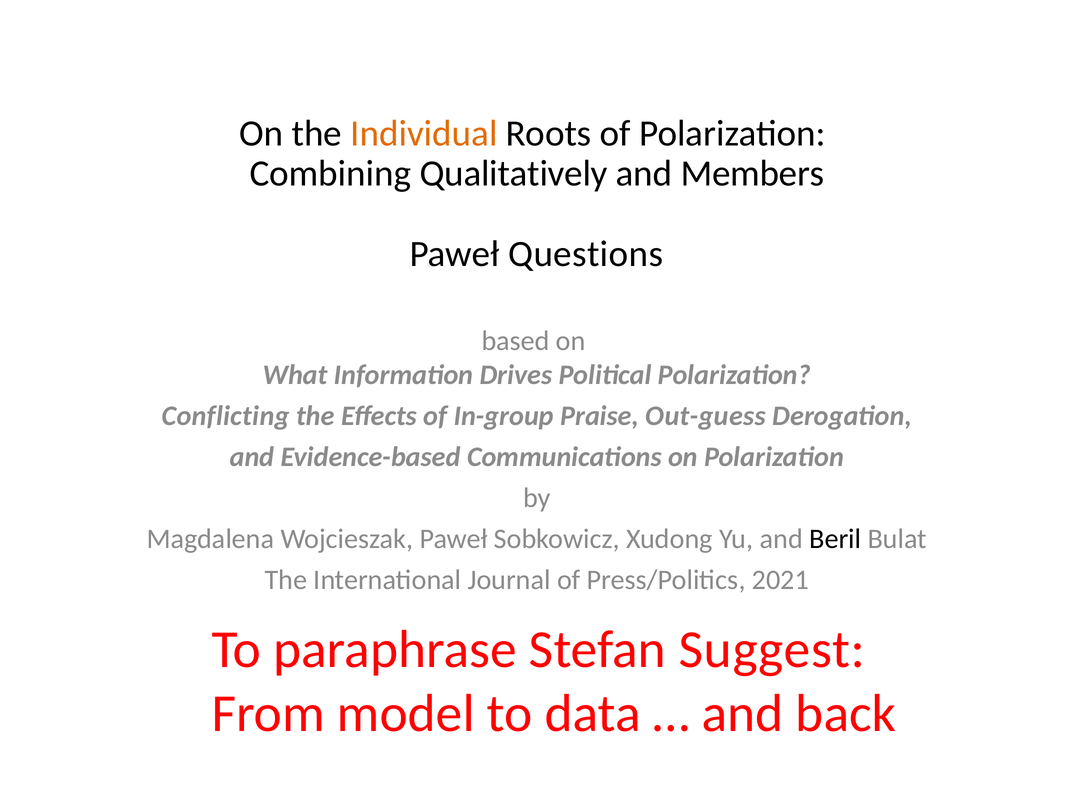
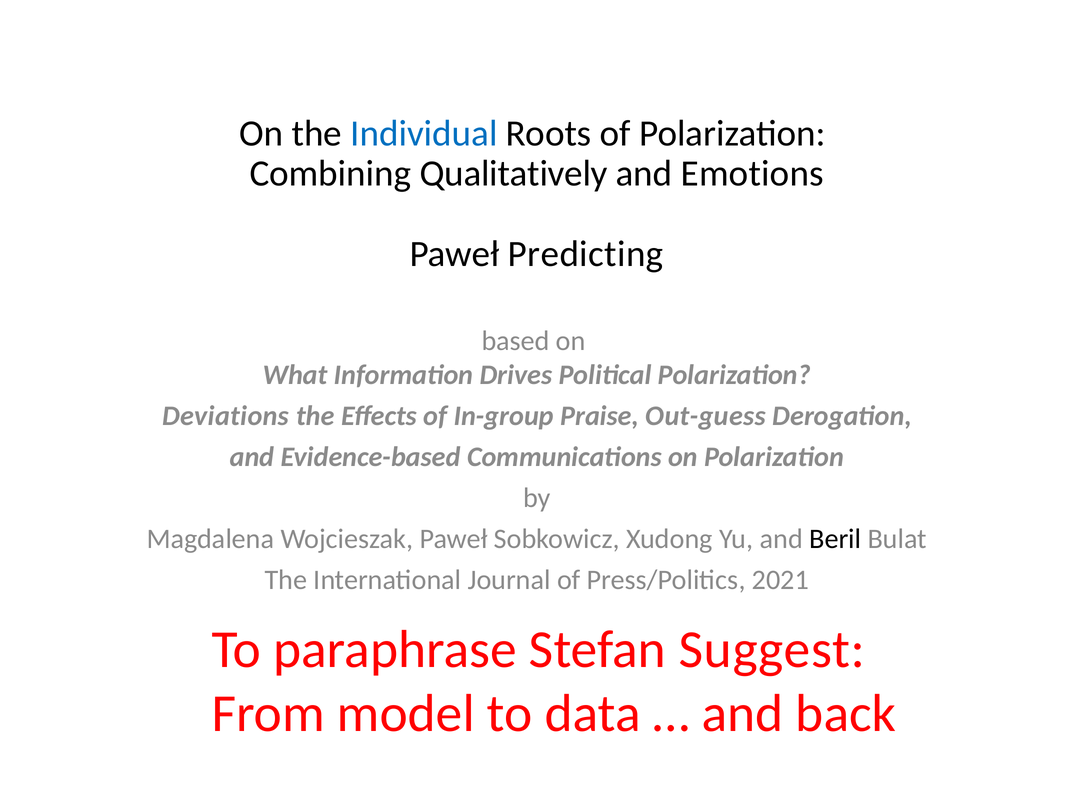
Individual colour: orange -> blue (424, 134)
Members: Members -> Emotions (752, 174)
Questions: Questions -> Predicting (586, 254)
Conflicting: Conflicting -> Deviations (226, 416)
